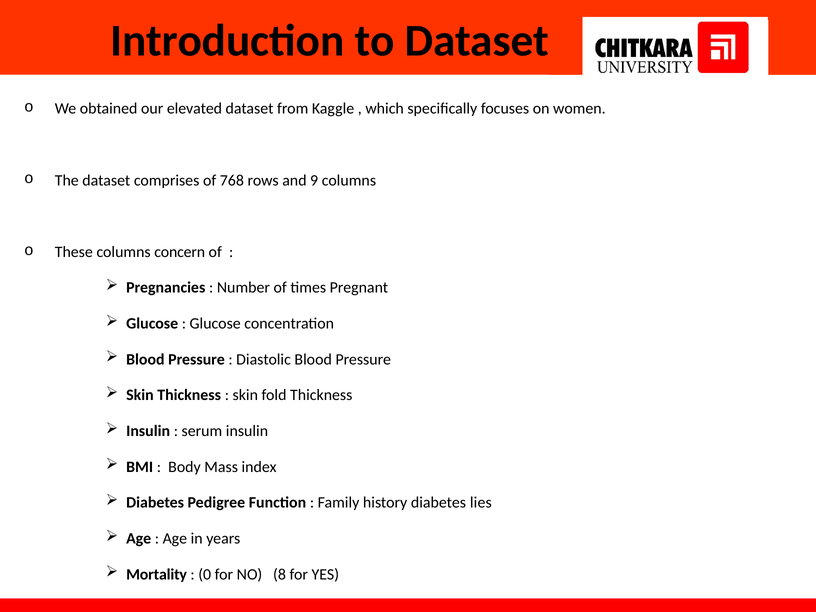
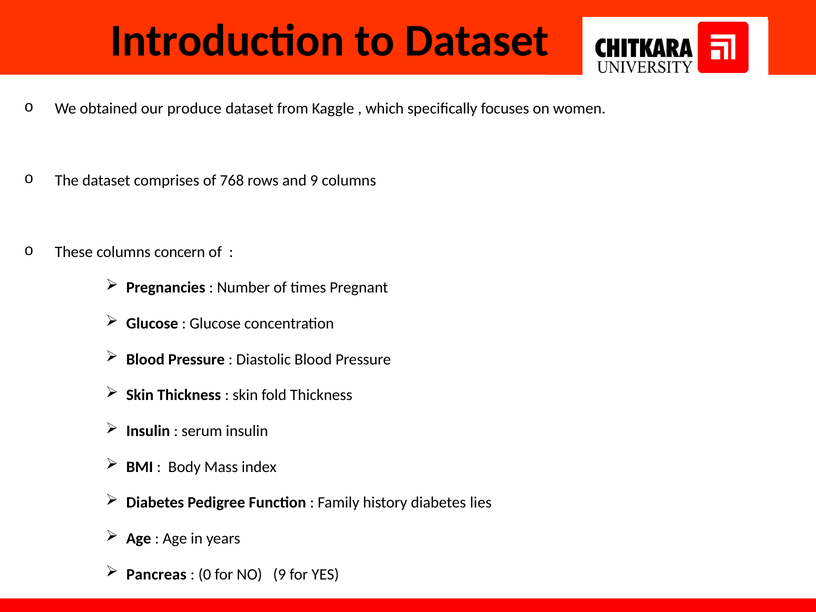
elevated: elevated -> produce (194, 109)
Mortality: Mortality -> Pancreas (156, 574)
NO 8: 8 -> 9 (280, 574)
